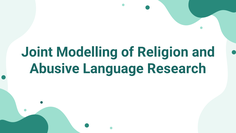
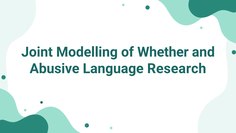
Religion: Religion -> Whether (163, 52)
